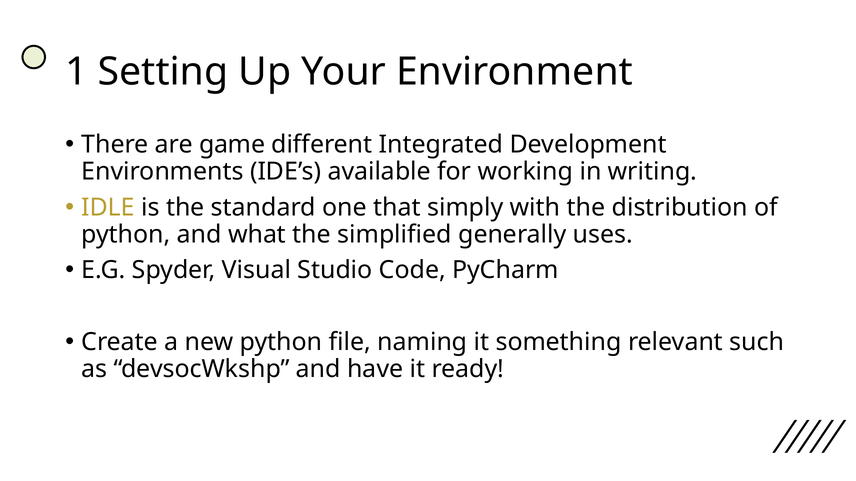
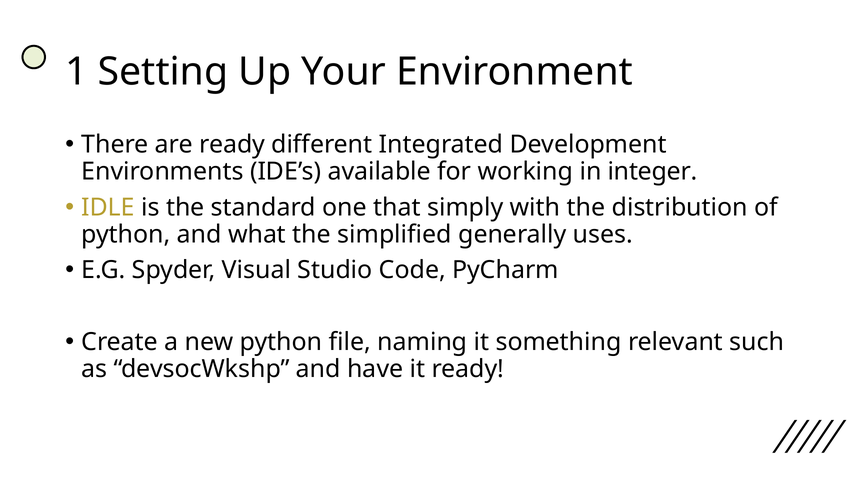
are game: game -> ready (232, 145)
writing: writing -> integer (653, 172)
